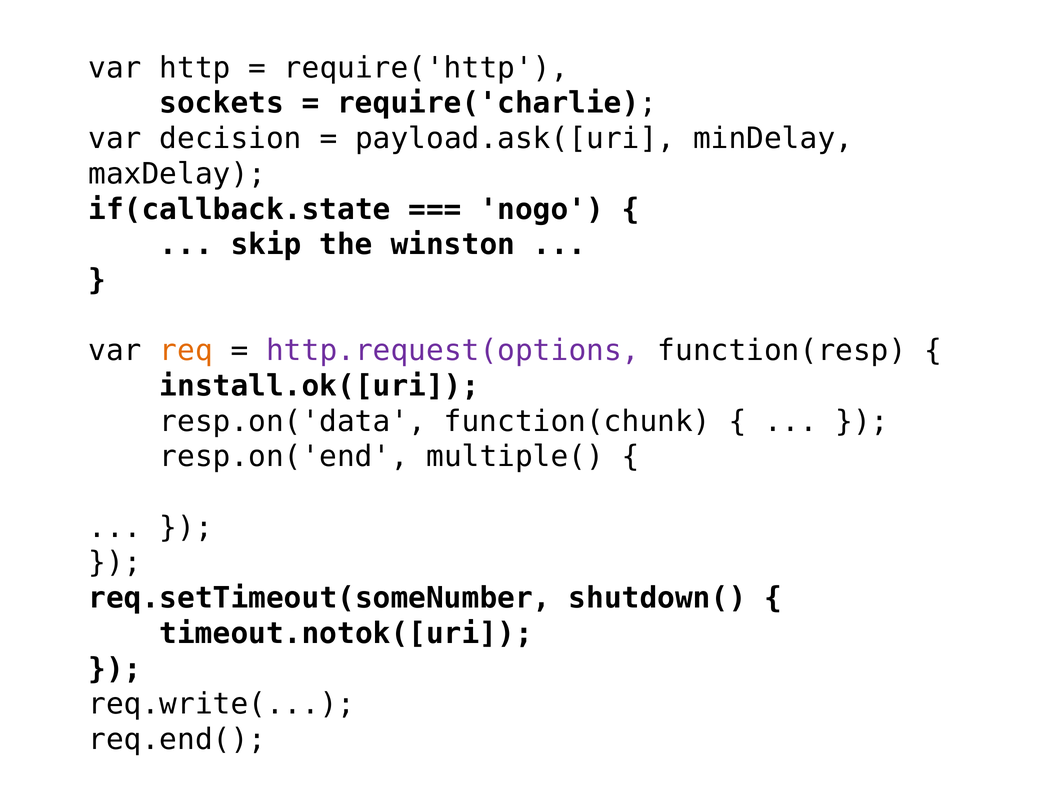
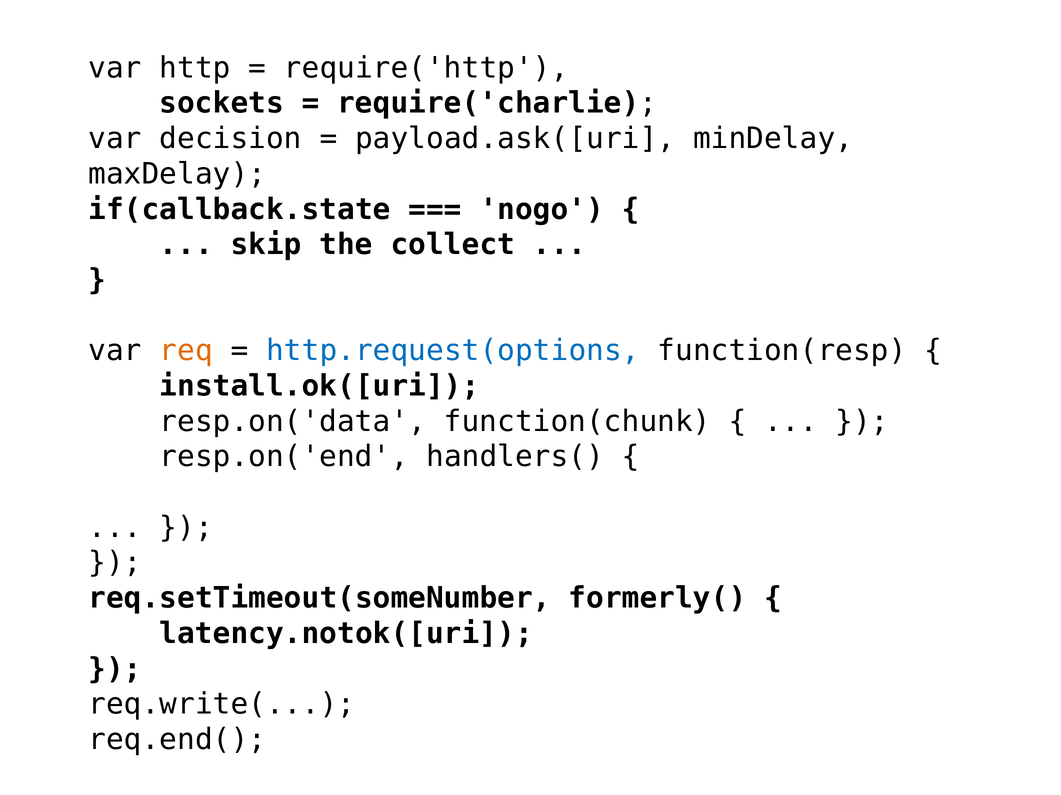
winston: winston -> collect (453, 245)
http.request(options colour: purple -> blue (453, 351)
multiple(: multiple( -> handlers( (515, 457)
shutdown(: shutdown( -> formerly( (657, 599)
timeout.notok([uri: timeout.notok([uri -> latency.notok([uri (346, 634)
